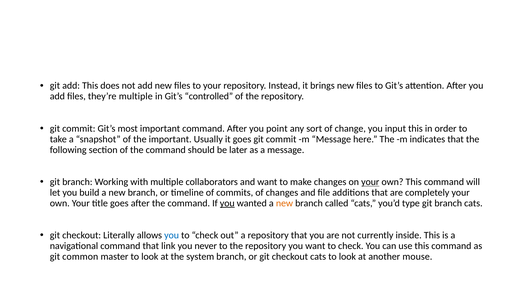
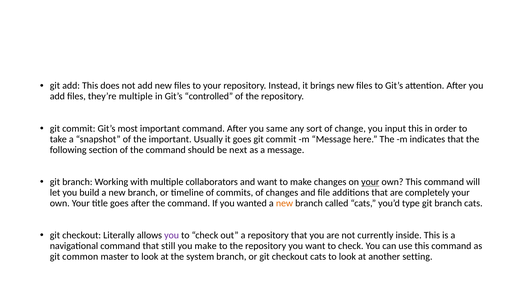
point: point -> same (277, 129)
later: later -> next (238, 150)
you underline: present -> none (227, 203)
you colour: blue -> purple (172, 236)
link: link -> still (168, 246)
you never: never -> make (206, 246)
mouse: mouse -> setting (417, 257)
